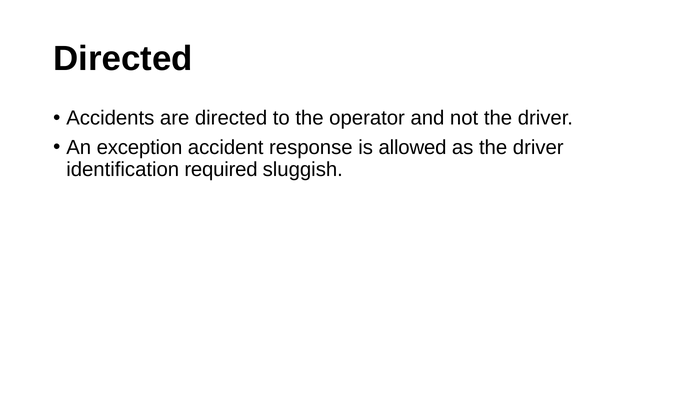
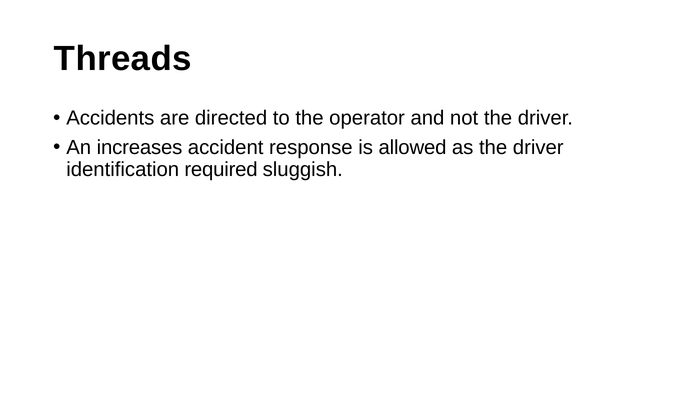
Directed: Directed -> Threads (123, 59)
exception: exception -> increases (140, 147)
